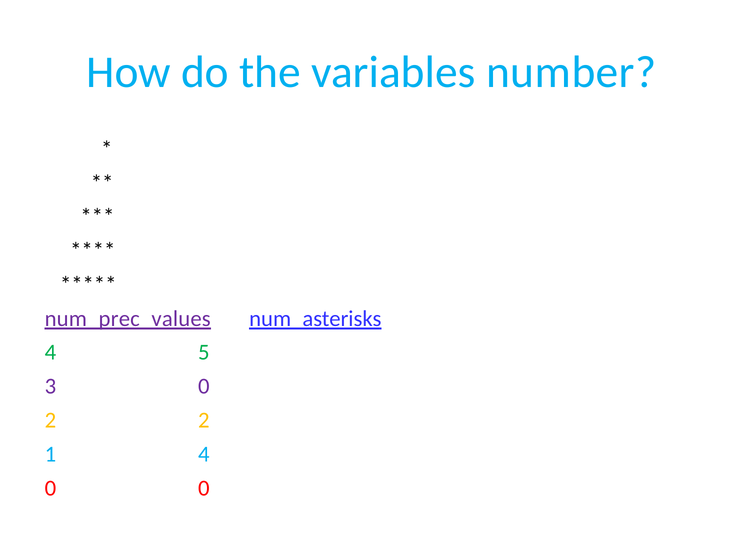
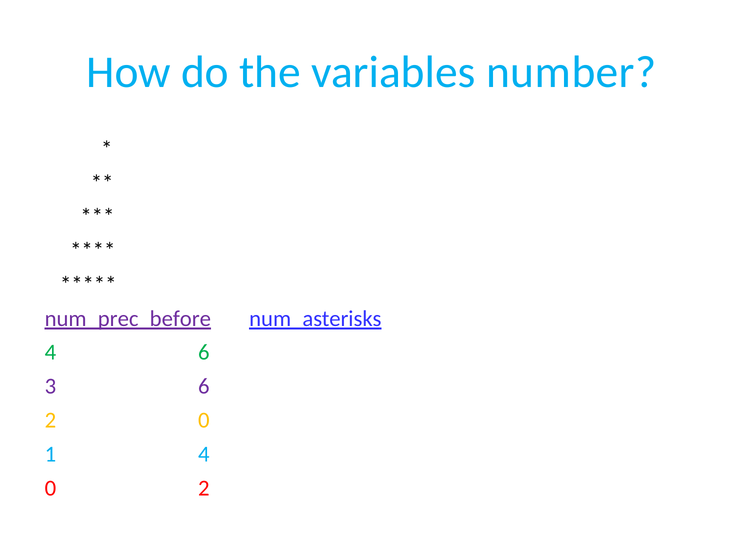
num_prec_values: num_prec_values -> num_prec_before (128, 319)
4 5: 5 -> 6 (204, 352)
3 0: 0 -> 6 (204, 386)
2 2: 2 -> 0 (204, 420)
0 0: 0 -> 2 (204, 488)
